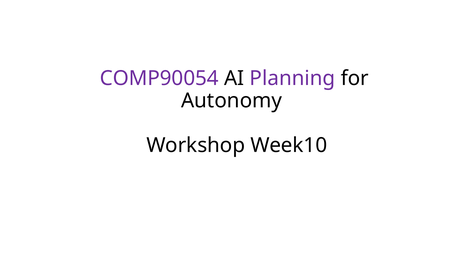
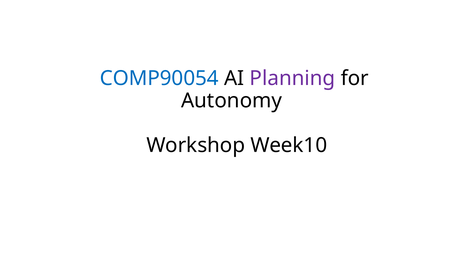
COMP90054 colour: purple -> blue (159, 78)
